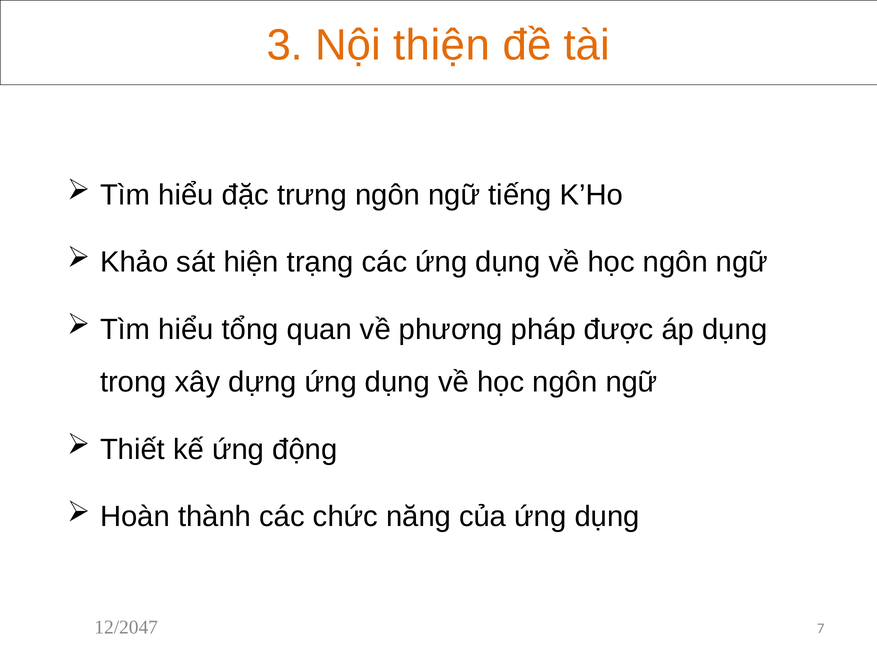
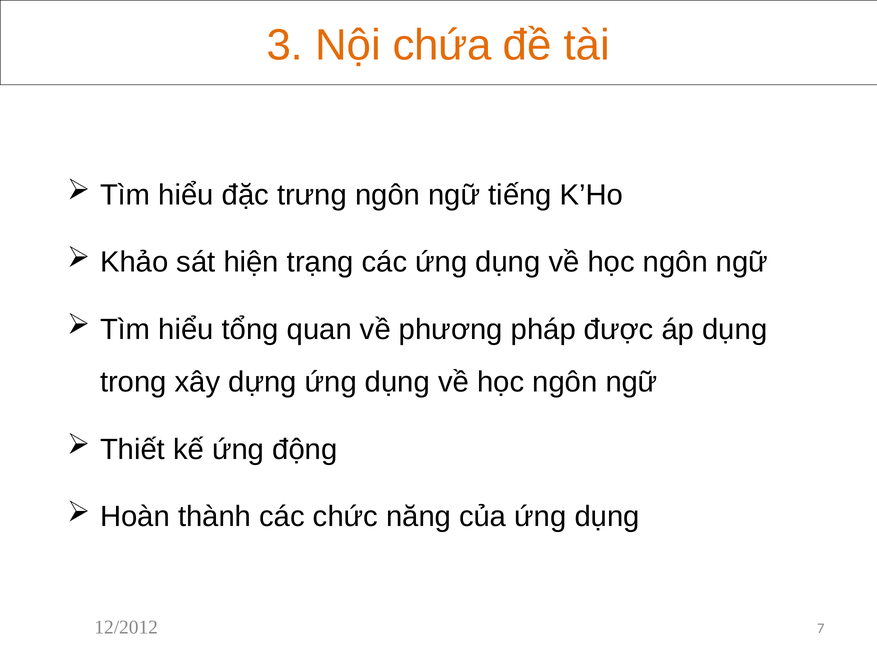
thiện: thiện -> chứa (442, 45)
12/2047: 12/2047 -> 12/2012 (126, 627)
